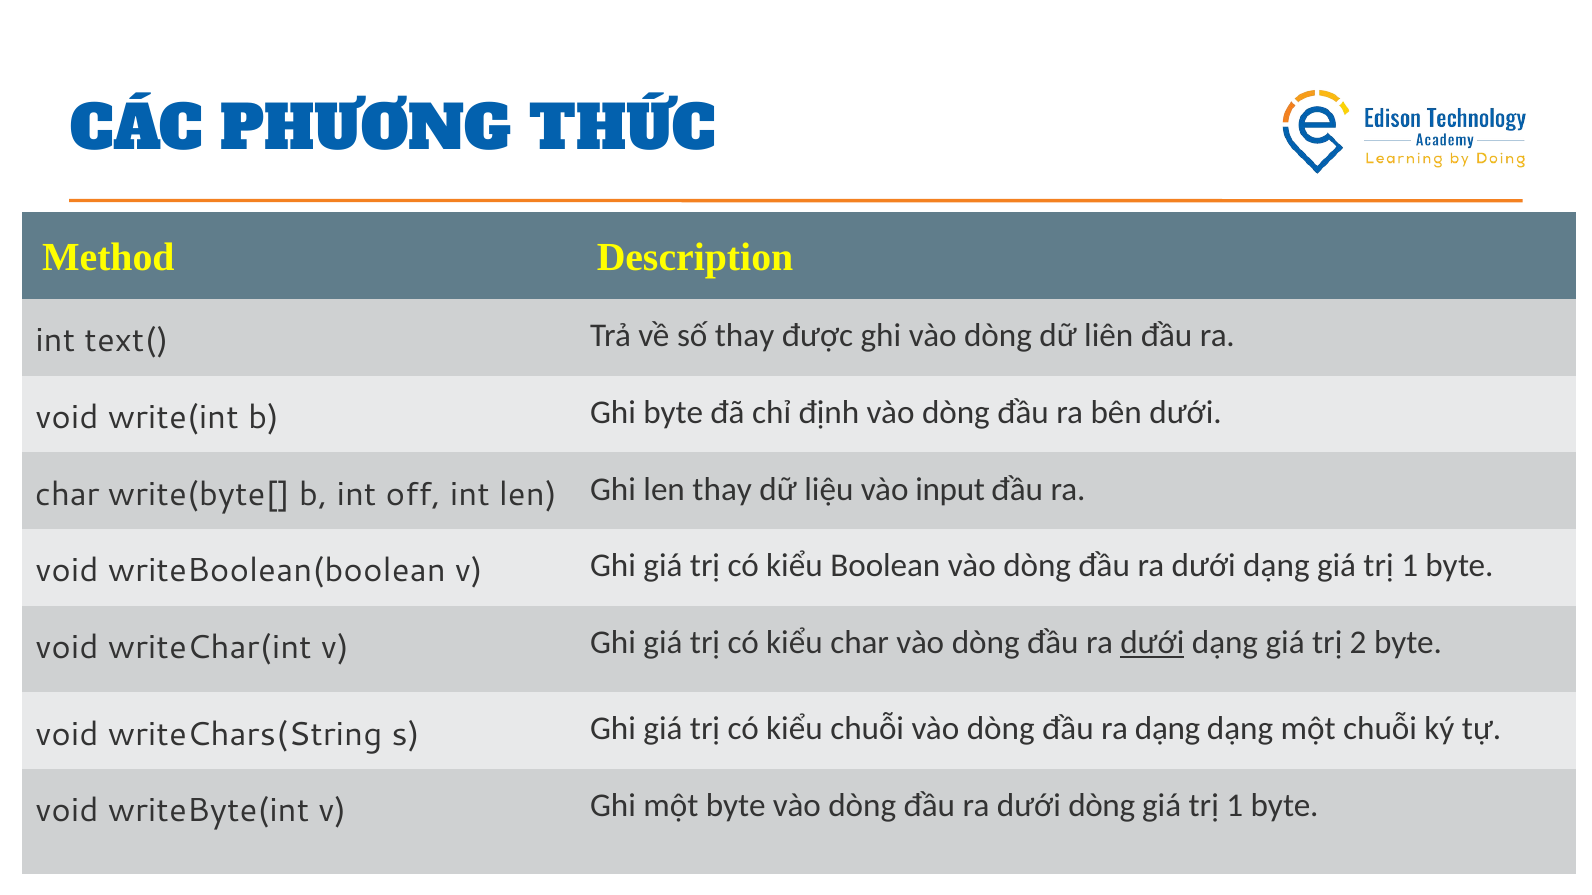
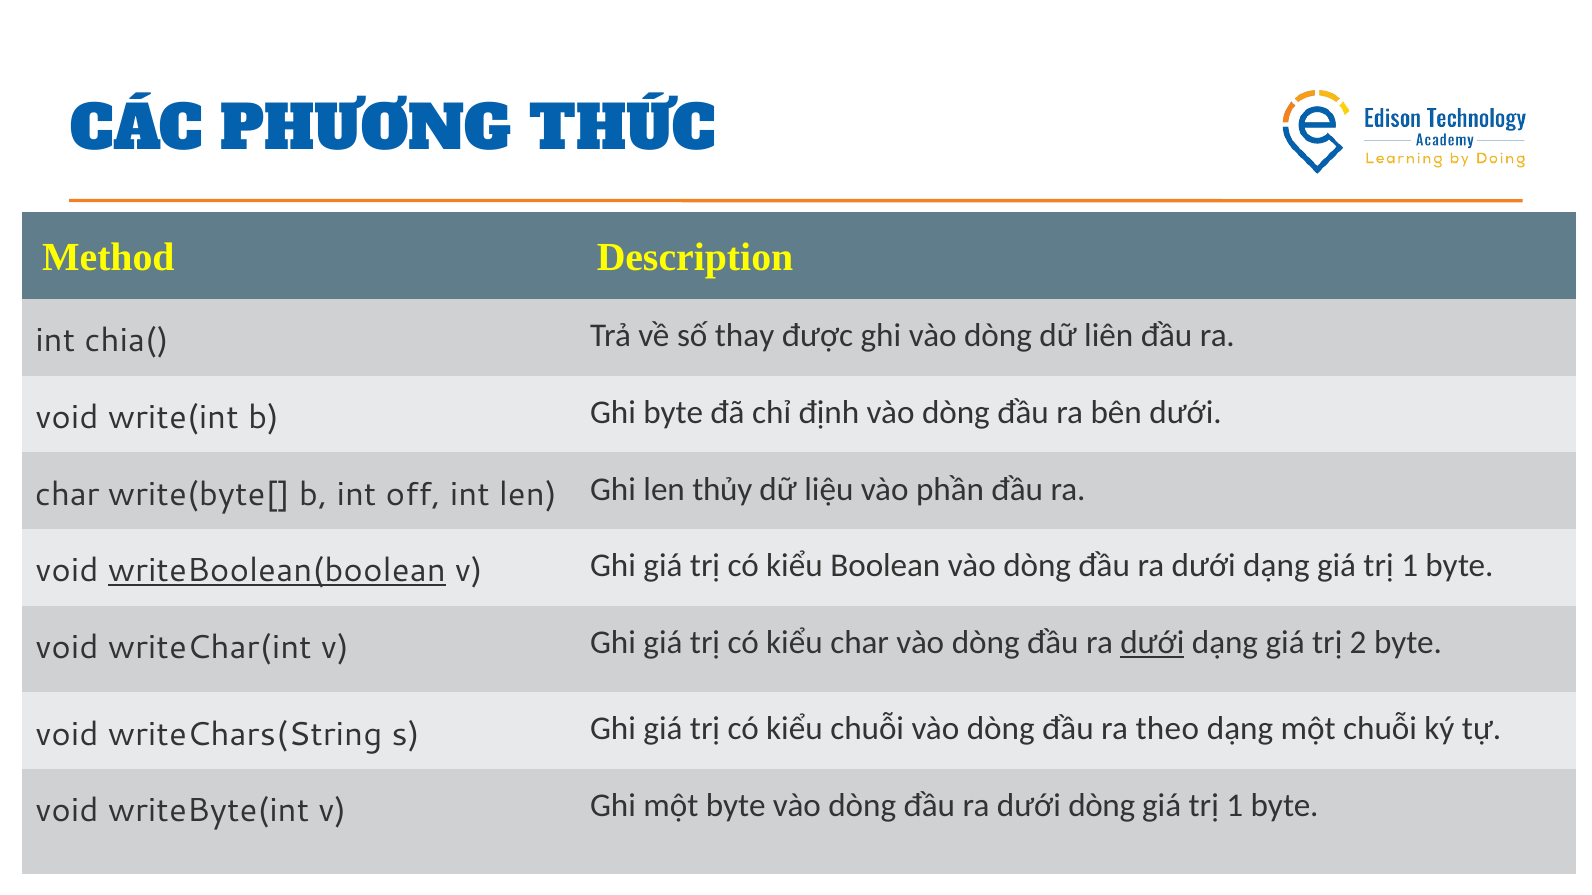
text(: text( -> chia( (127, 341)
len thay: thay -> thủy (722, 489)
input: input -> phần (950, 489)
writeBoolean(boolean underline: none -> present (277, 571)
ra dạng: dạng -> theo (1167, 729)
